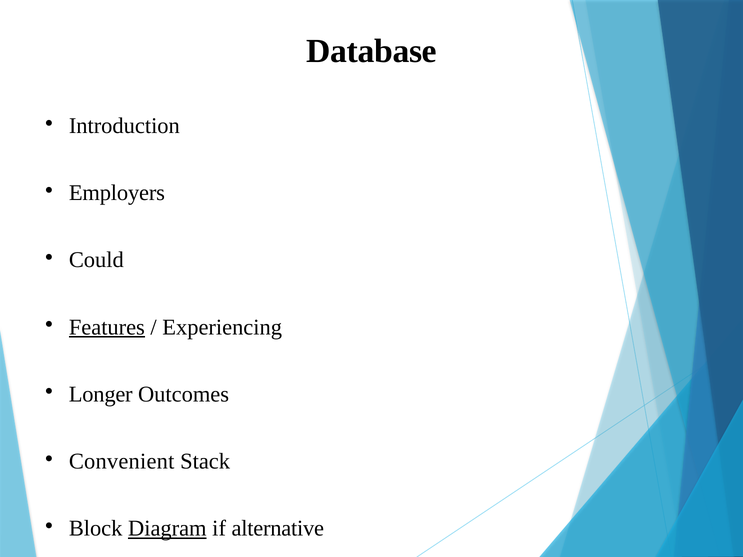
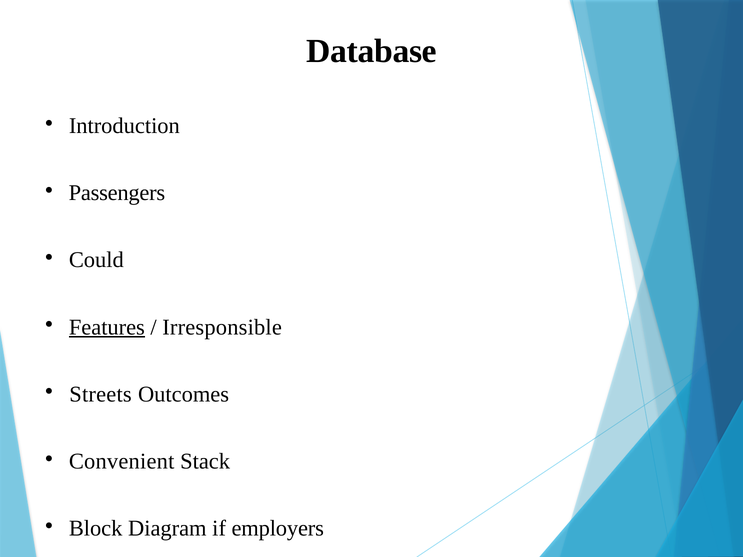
Employers: Employers -> Passengers (117, 193)
Experiencing: Experiencing -> Irresponsible (222, 327)
Longer: Longer -> Streets (101, 394)
Diagram underline: present -> none (167, 529)
alternative: alternative -> employers (278, 529)
